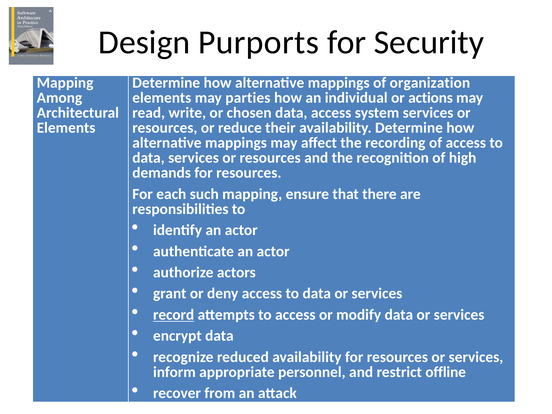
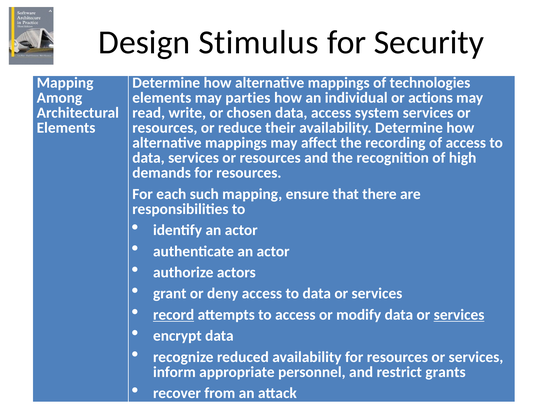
Purports: Purports -> Stimulus (259, 42)
organization: organization -> technologies (430, 83)
services underline: none -> present (459, 315)
offline: offline -> grants (446, 372)
